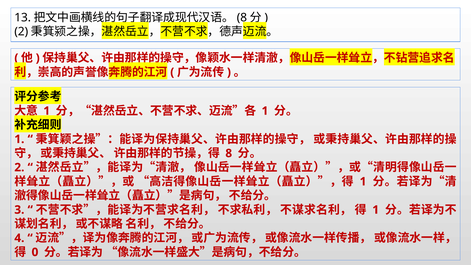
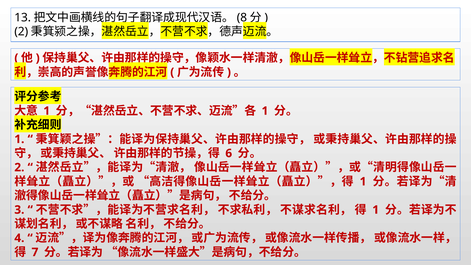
8: 8 -> 6 (229, 153)
0: 0 -> 7 (35, 252)
